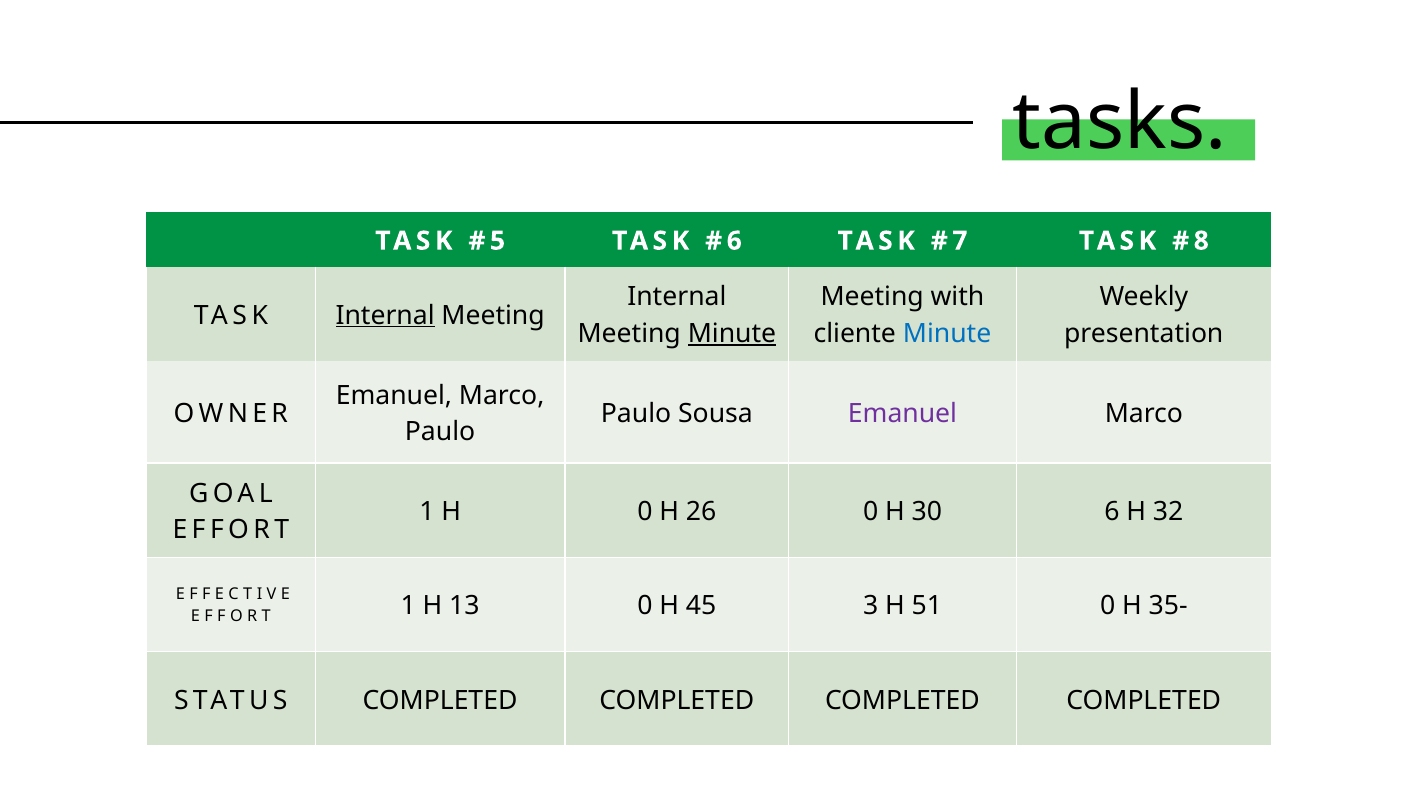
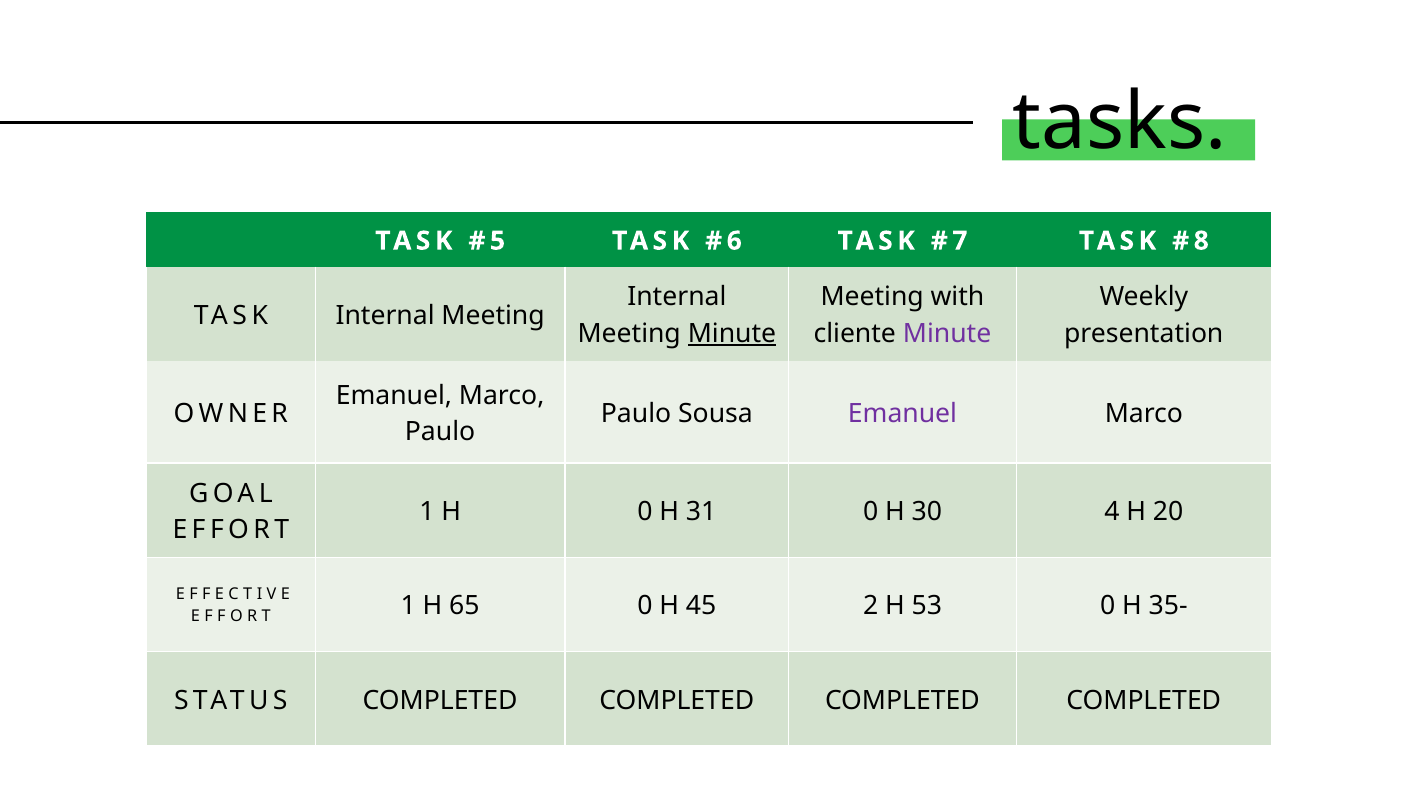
Internal underline: present -> none (385, 316)
Minute colour: blue -> purple (947, 334)
26: 26 -> 31 (701, 512)
6: 6 -> 4 (1112, 512)
32: 32 -> 20 (1168, 512)
13: 13 -> 65 (464, 606)
3: 3 -> 2 (871, 606)
51: 51 -> 53 (927, 606)
